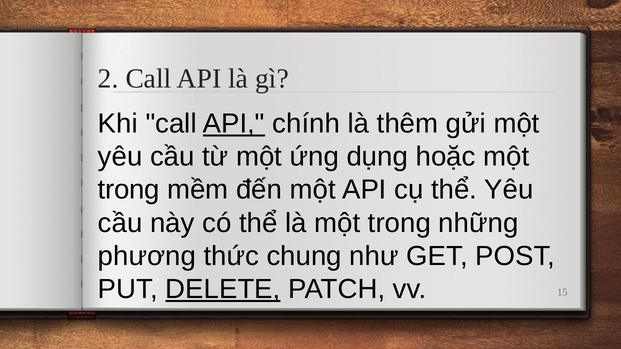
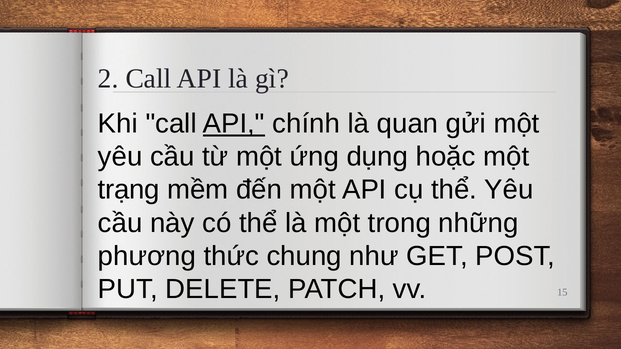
thêm: thêm -> quan (408, 124)
trong: trong -> trạng (129, 190)
DELETE underline: present -> none (223, 289)
